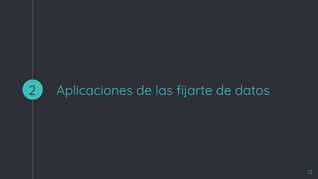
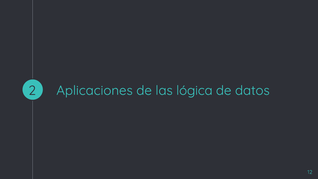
fijarte: fijarte -> lógica (194, 90)
